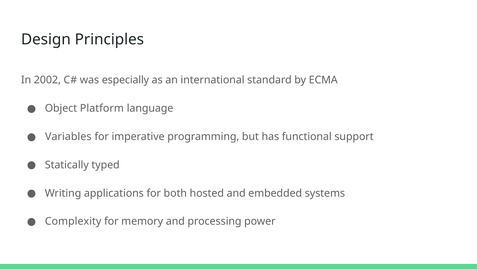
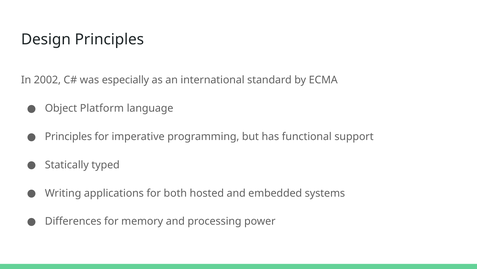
Variables: Variables -> Principles (68, 136)
Complexity: Complexity -> Differences (73, 221)
